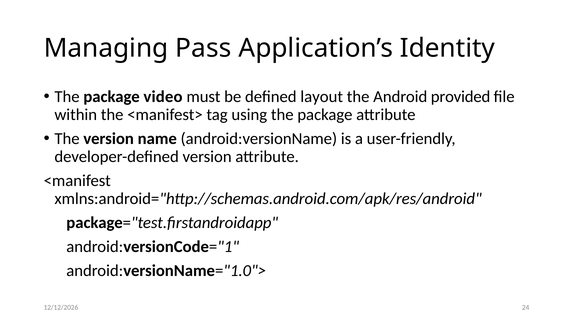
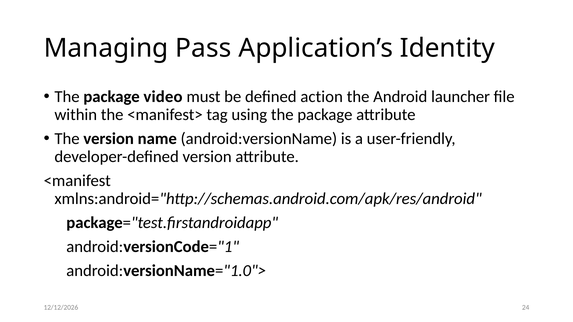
layout: layout -> action (322, 97)
provided: provided -> launcher (461, 97)
